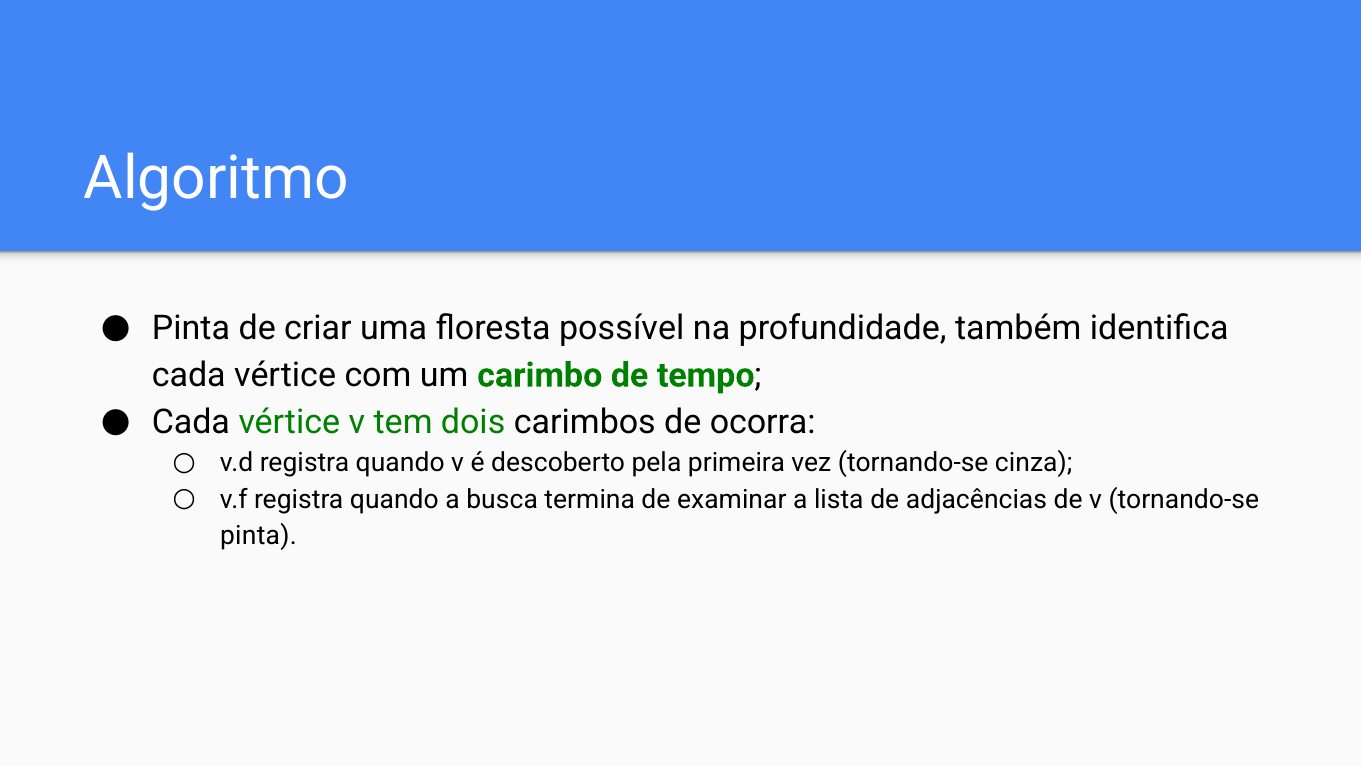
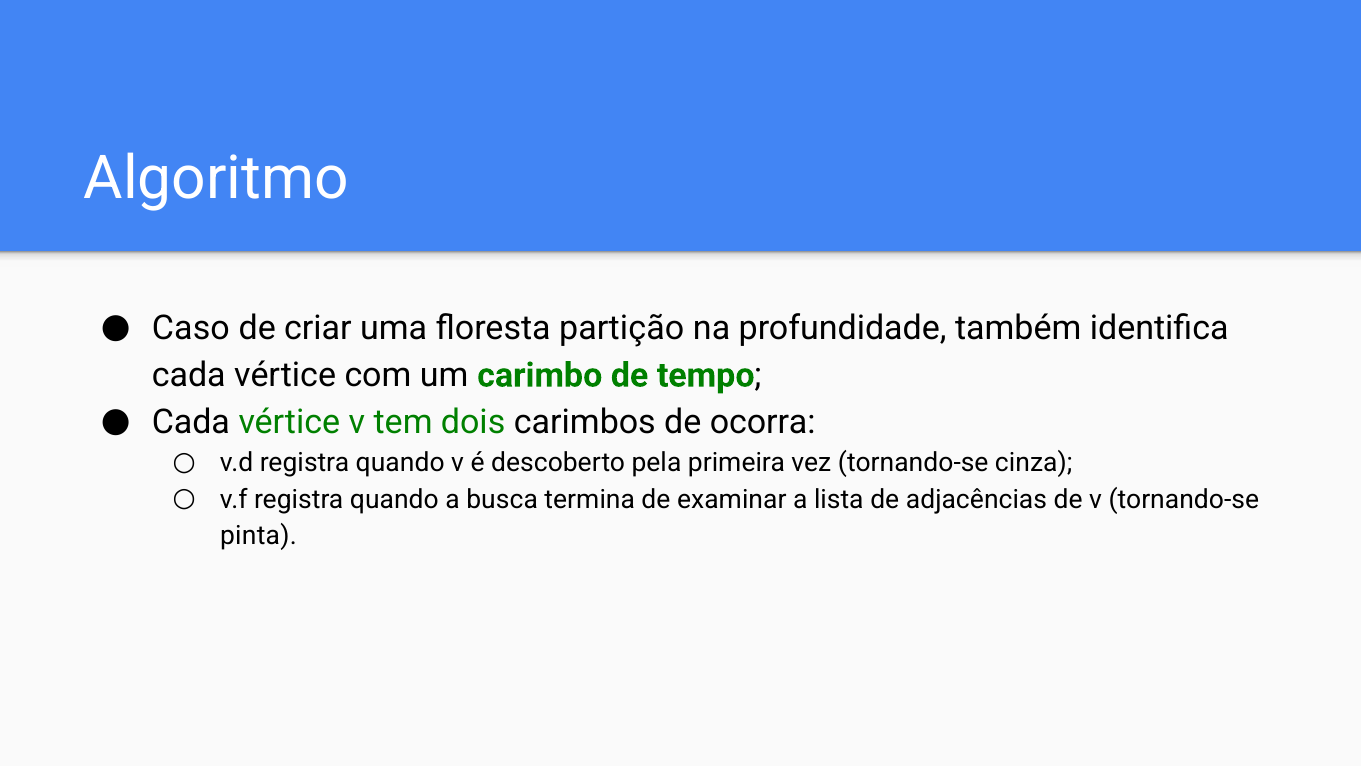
Pinta: Pinta -> Caso (191, 328)
possível: possível -> partição (622, 328)
